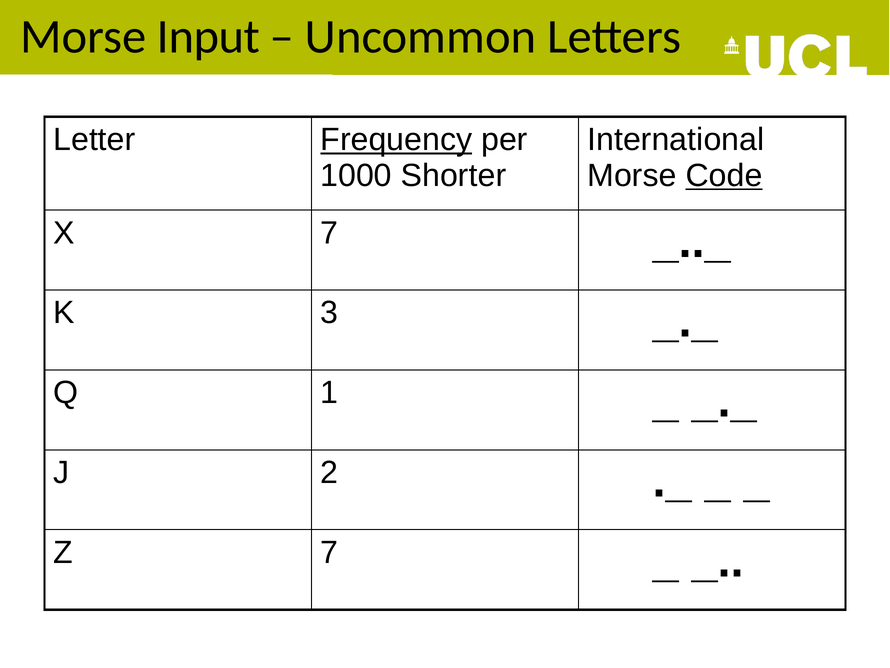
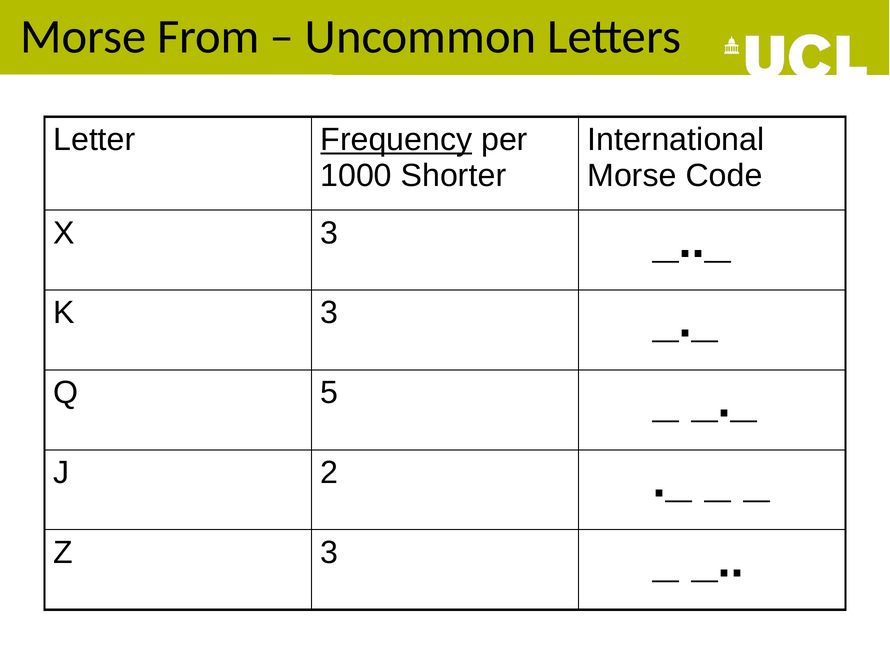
Input: Input -> From (208, 37)
Code underline: present -> none (724, 175)
X 7: 7 -> 3 (329, 233)
1: 1 -> 5 (329, 392)
Z 7: 7 -> 3 (329, 552)
